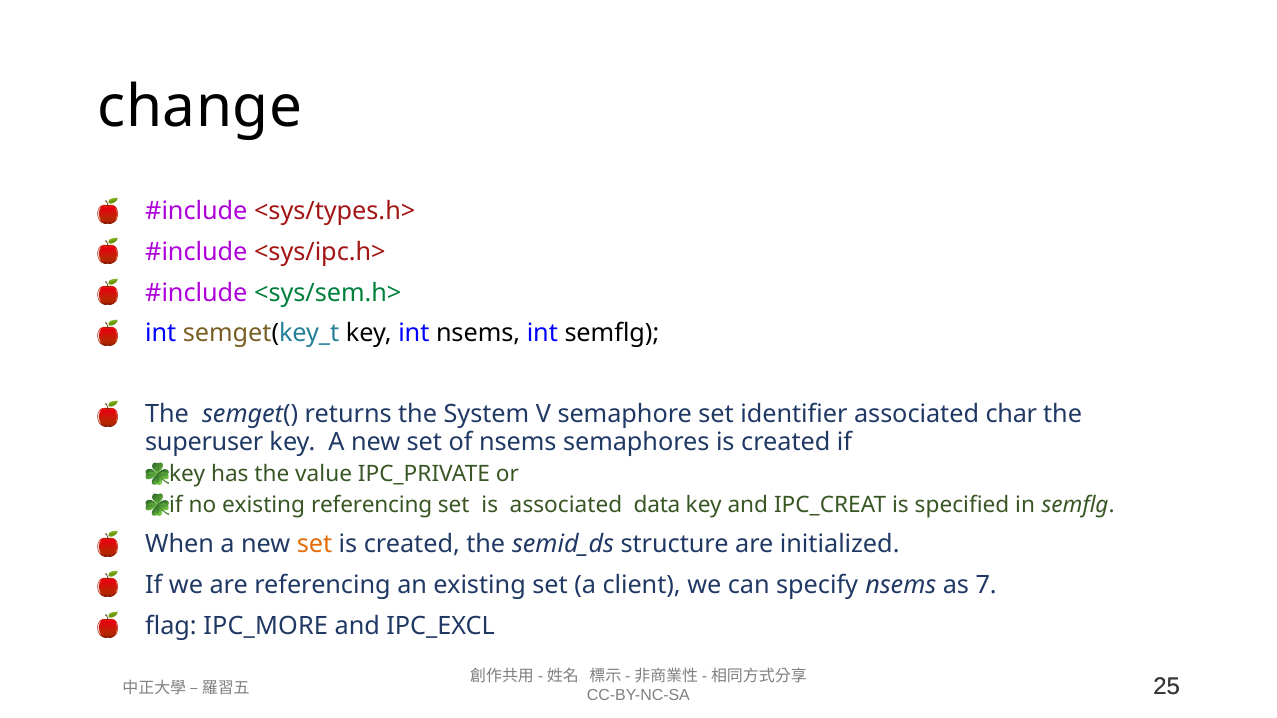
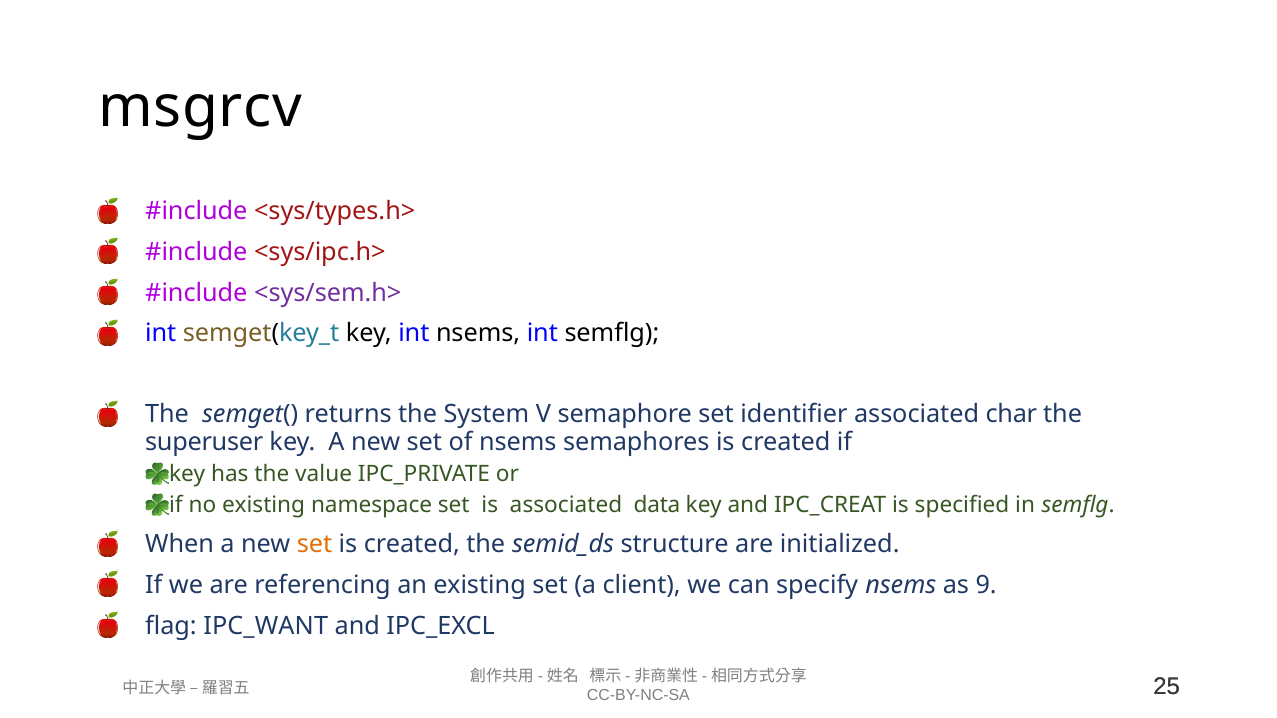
change: change -> msgrcv (200, 107)
<sys/sem.h> colour: green -> purple (328, 293)
existing referencing: referencing -> namespace (372, 506)
7: 7 -> 9 (986, 585)
IPC_MORE: IPC_MORE -> IPC_WANT (266, 626)
